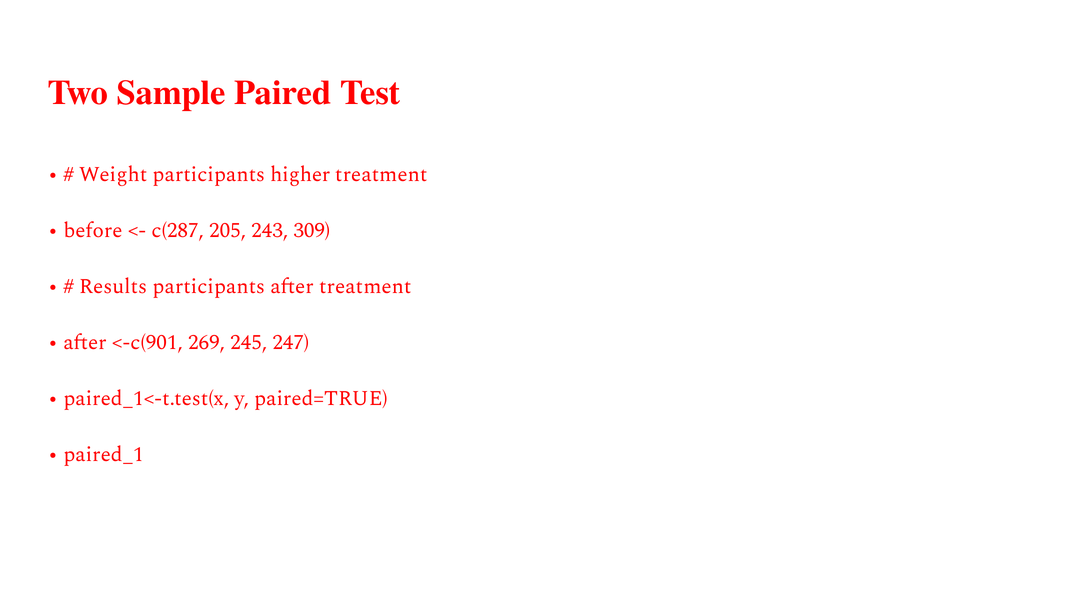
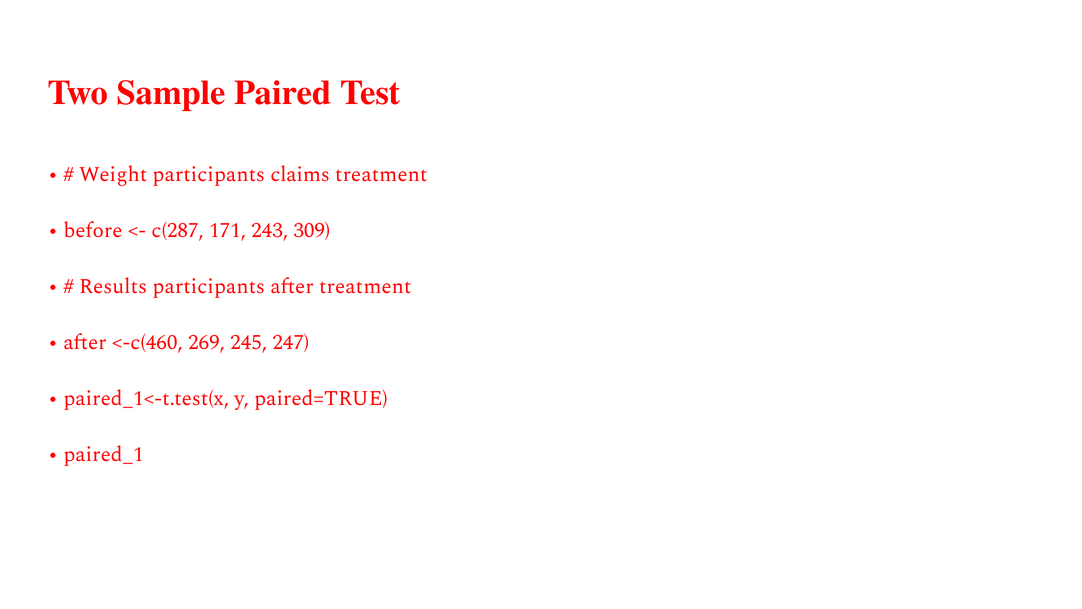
higher: higher -> claims (300, 174)
205: 205 -> 171 (228, 230)
<-c(901: <-c(901 -> <-c(460 (147, 342)
